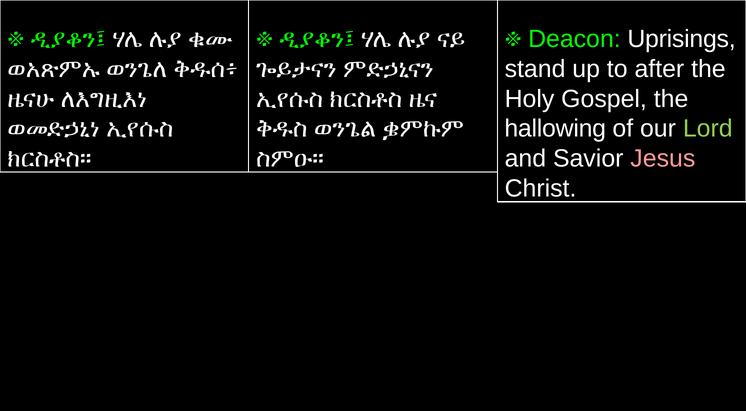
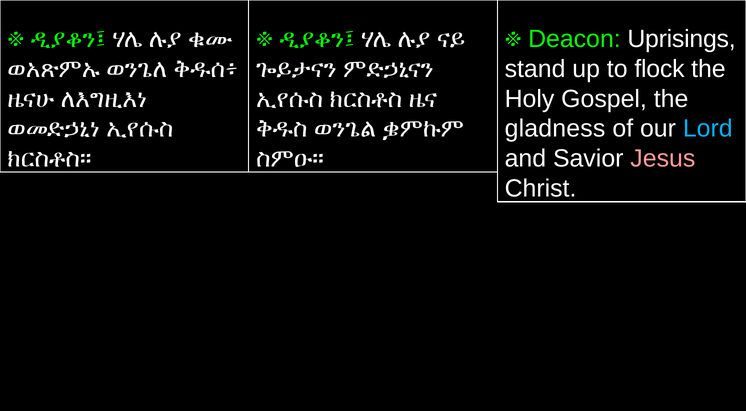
after: after -> flock (660, 69)
hallowing: hallowing -> gladness (555, 129)
Lord colour: light green -> light blue (708, 129)
